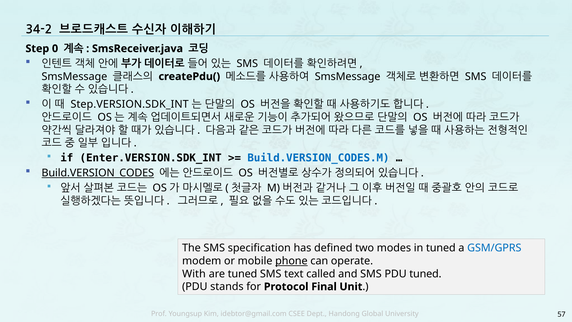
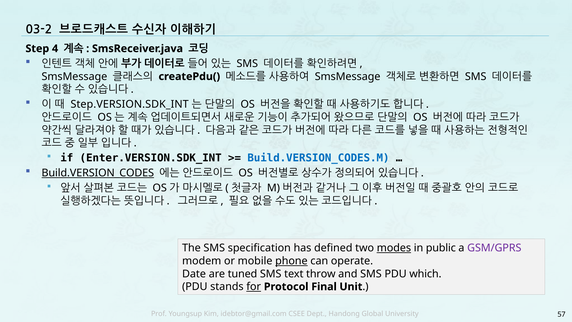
34-2: 34-2 -> 03-2 (39, 29)
0: 0 -> 4 (55, 49)
modes underline: none -> present (394, 248)
in tuned: tuned -> public (441, 248)
GSM/GPRS colour: blue -> purple (494, 248)
With: With -> Date (194, 274)
called: called -> throw (321, 274)
PDU tuned: tuned -> which (425, 274)
for underline: none -> present (254, 286)
